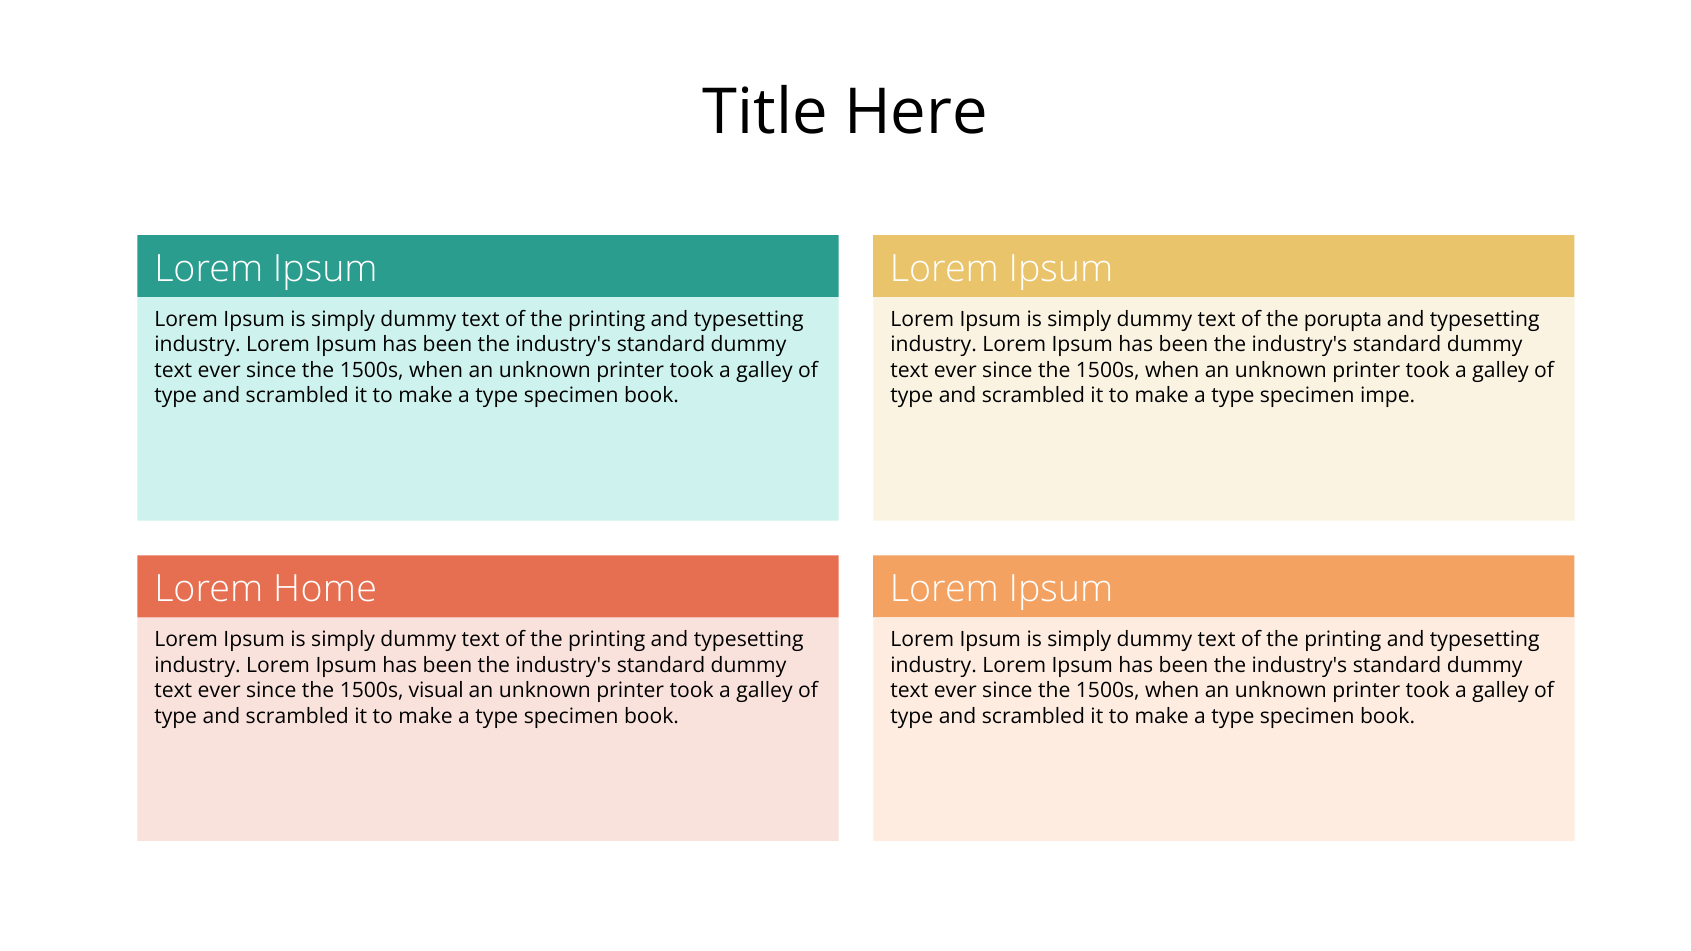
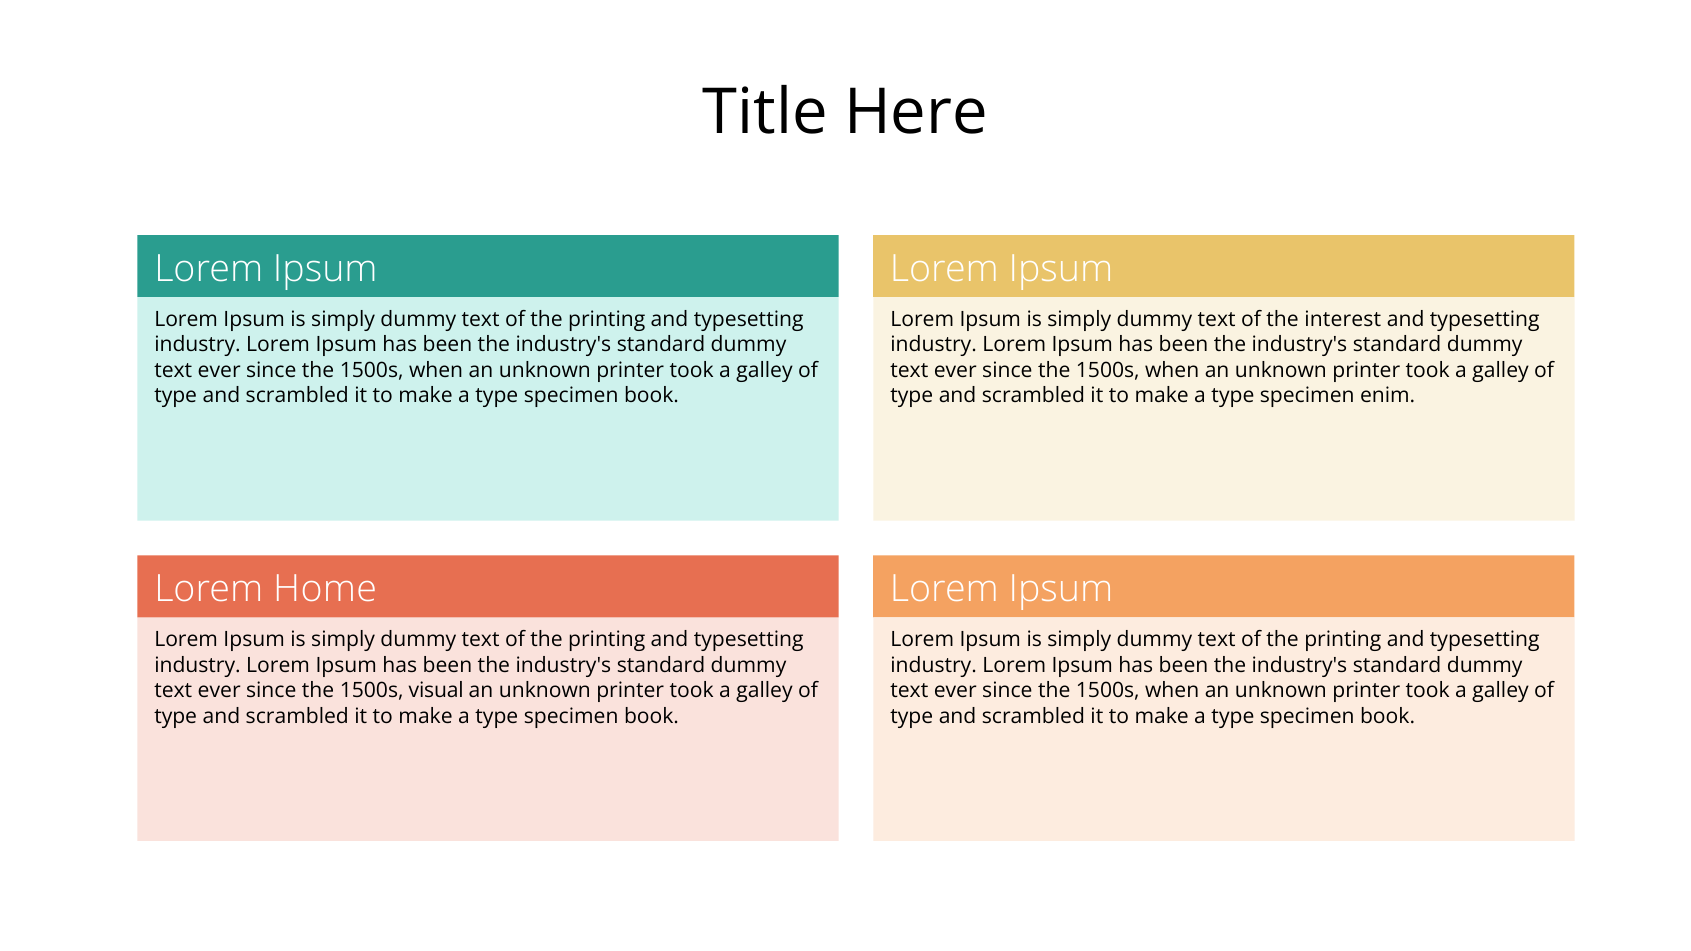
porupta: porupta -> interest (1343, 320)
impe: impe -> enim (1388, 396)
